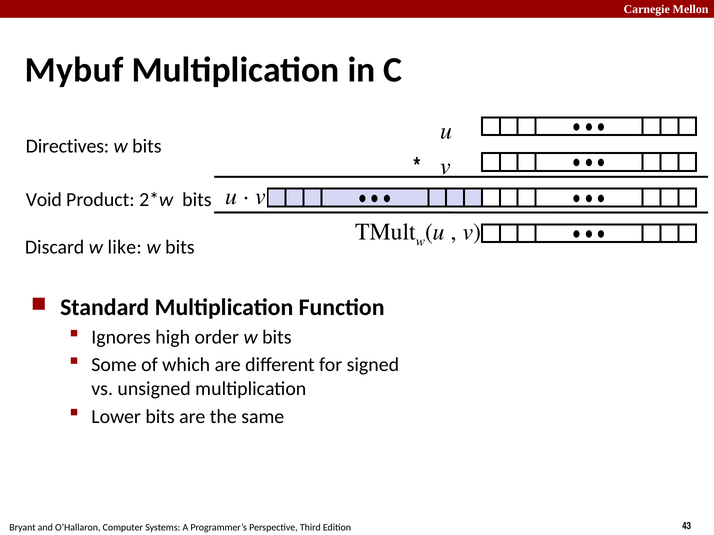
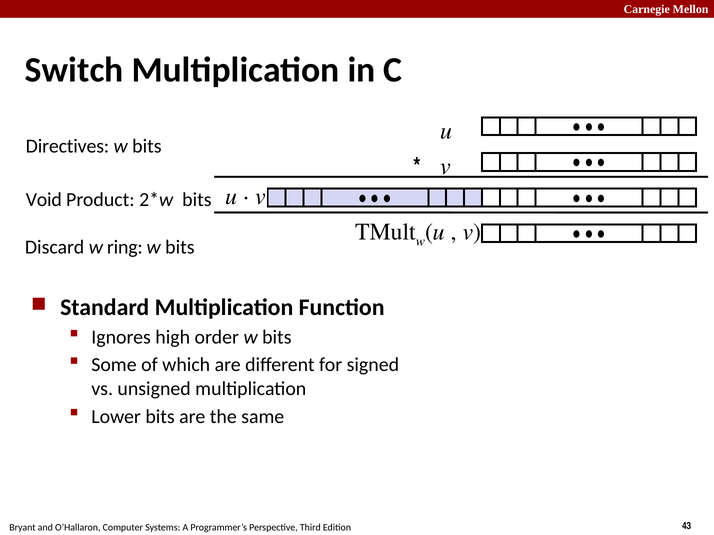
Mybuf: Mybuf -> Switch (74, 70)
like: like -> ring (125, 247)
